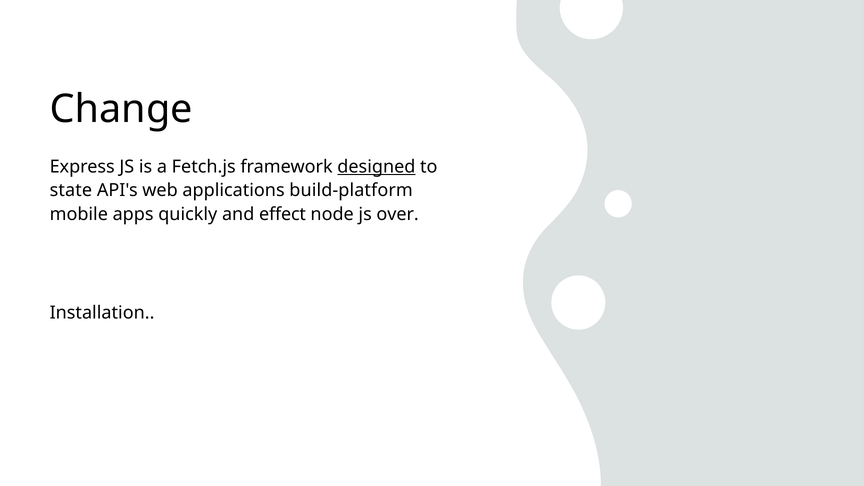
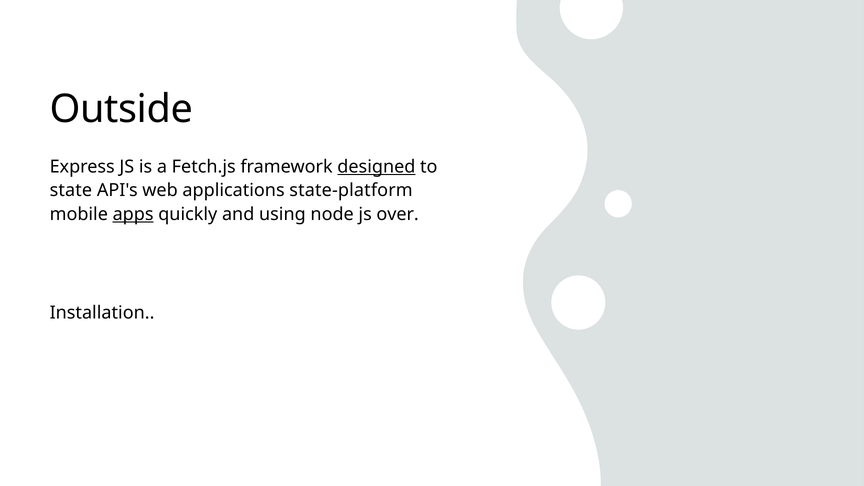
Change: Change -> Outside (121, 109)
build-platform: build-platform -> state-platform (351, 191)
apps underline: none -> present (133, 214)
effect: effect -> using (282, 214)
